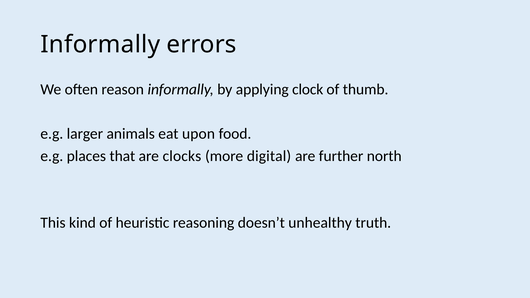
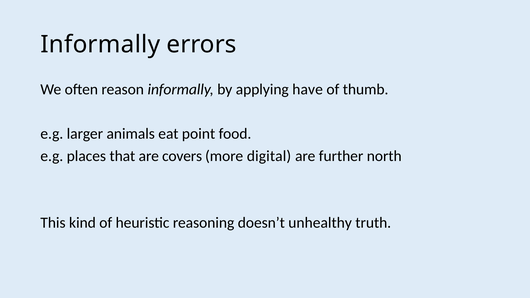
clock: clock -> have (308, 90)
upon: upon -> point (199, 134)
clocks: clocks -> covers (182, 156)
